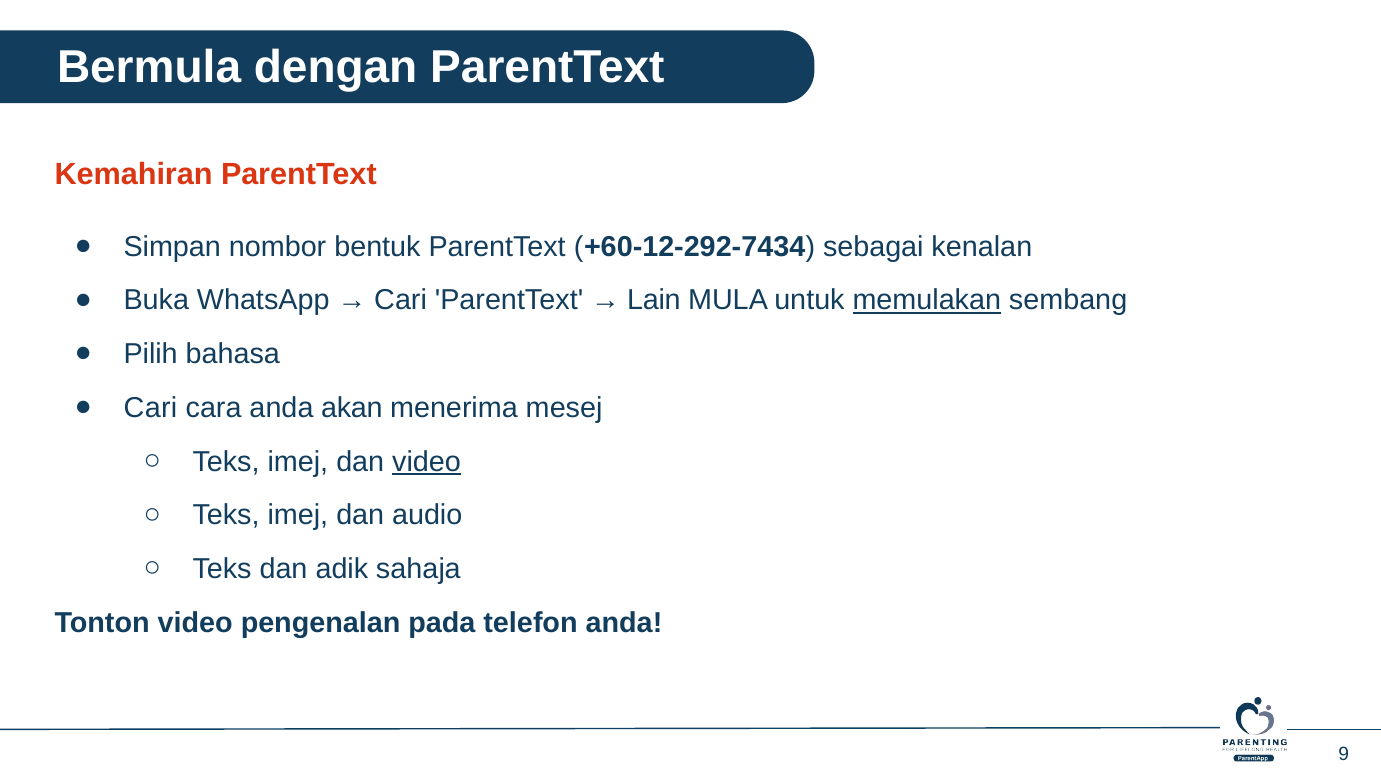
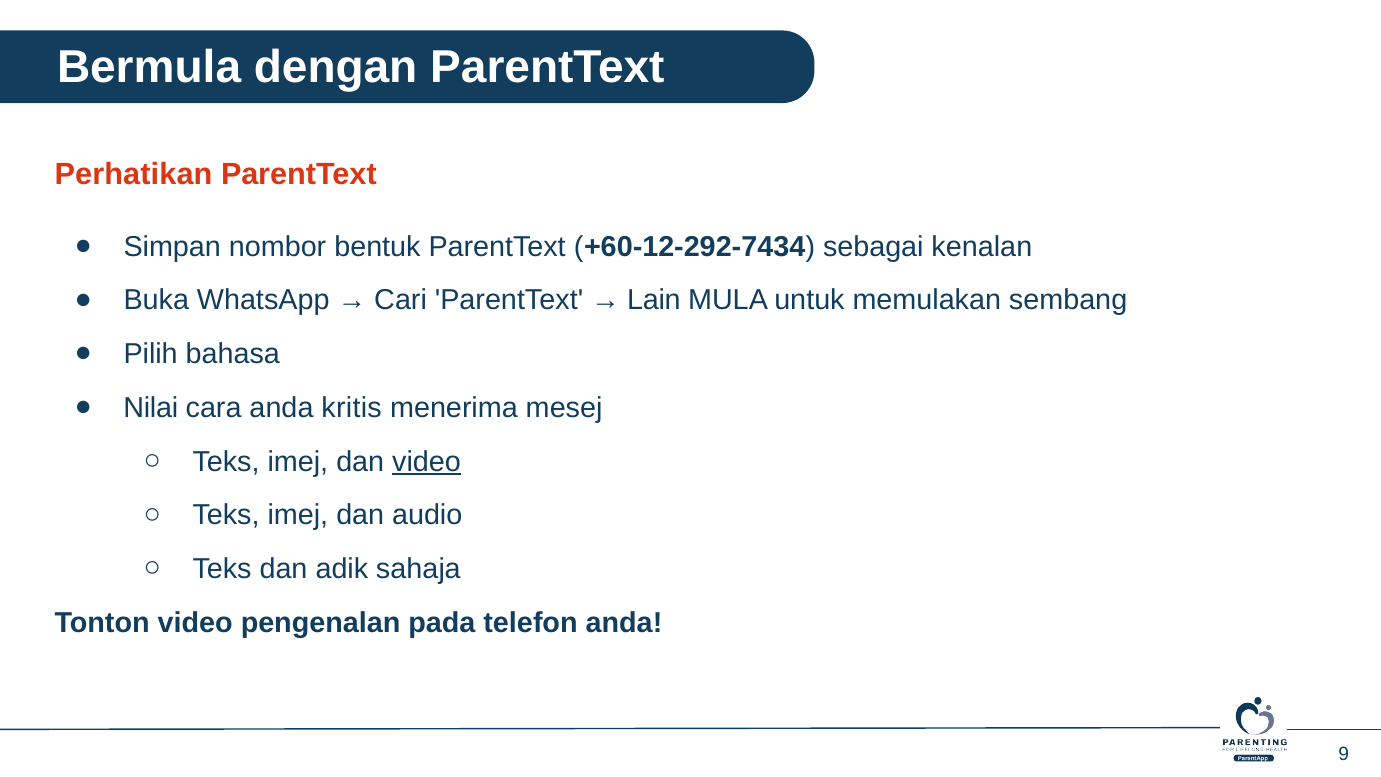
Kemahiran: Kemahiran -> Perhatikan (133, 174)
memulakan underline: present -> none (927, 300)
Cari: Cari -> Nilai (151, 408)
akan: akan -> kritis (352, 408)
